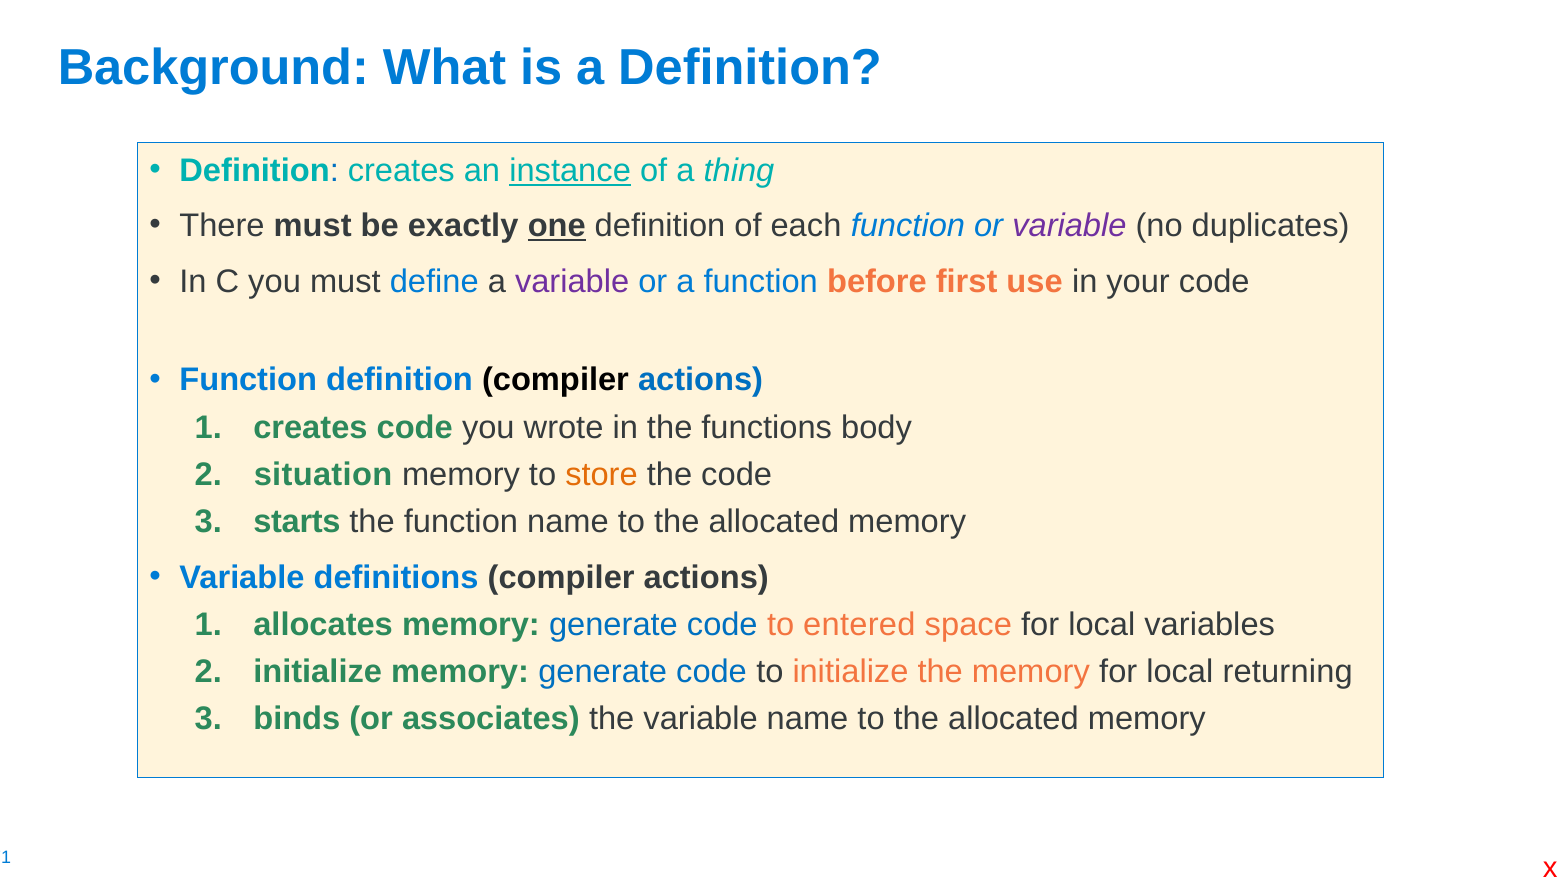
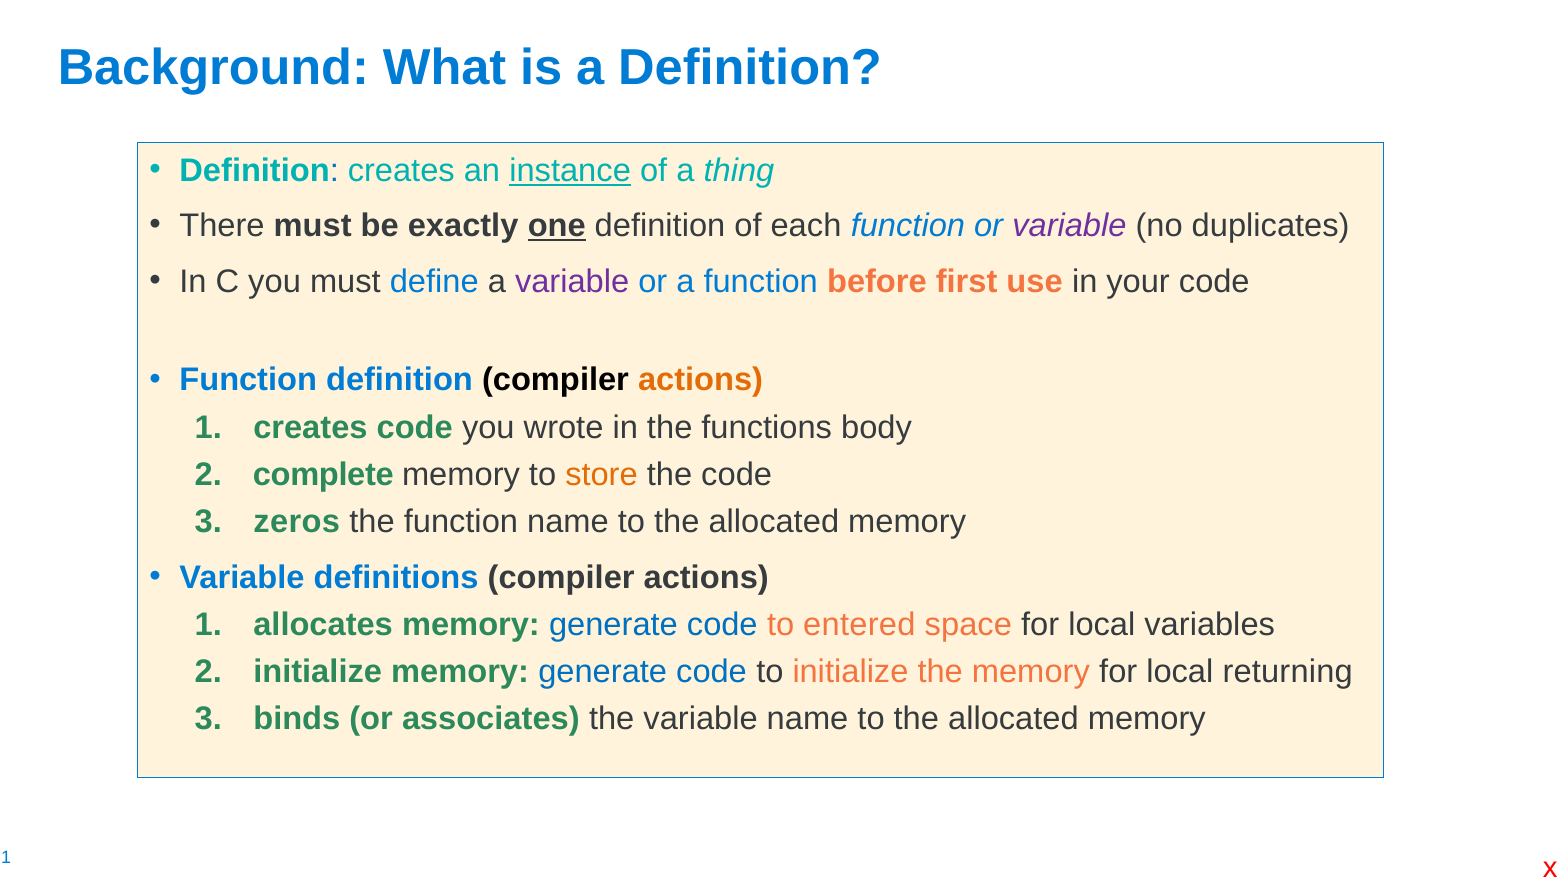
actions colour: blue -> orange (701, 380)
situation: situation -> complete (323, 475)
starts: starts -> zeros (297, 522)
